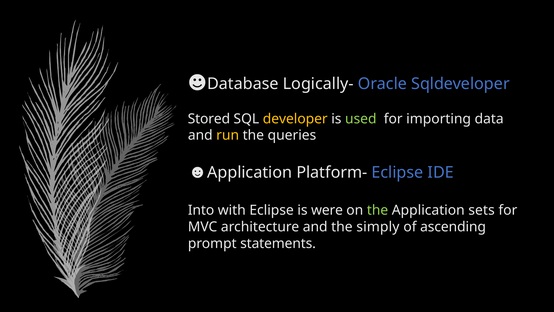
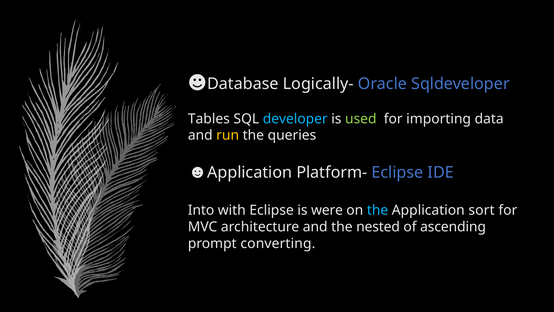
Stored: Stored -> Tables (209, 119)
developer colour: yellow -> light blue (295, 119)
the colour: light green -> light blue (378, 210)
sets: sets -> sort (482, 210)
simply: simply -> nested (378, 227)
statements: statements -> converting (278, 243)
